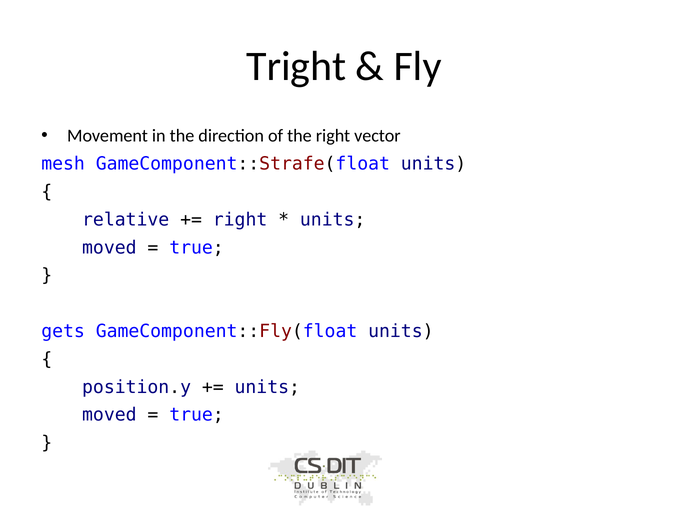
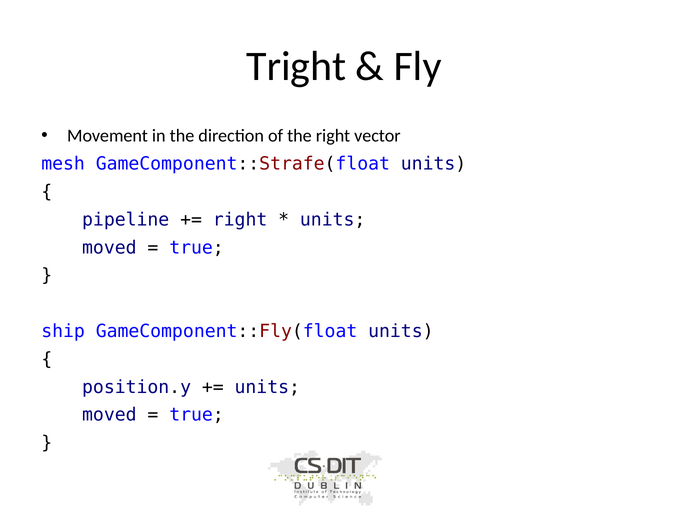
relative: relative -> pipeline (126, 220)
gets: gets -> ship (63, 331)
